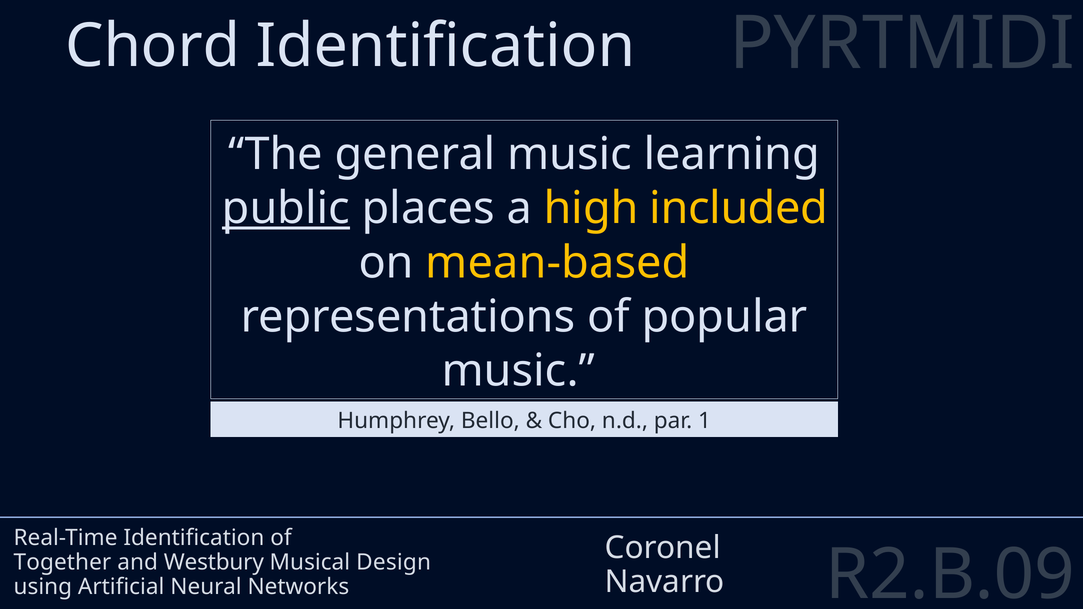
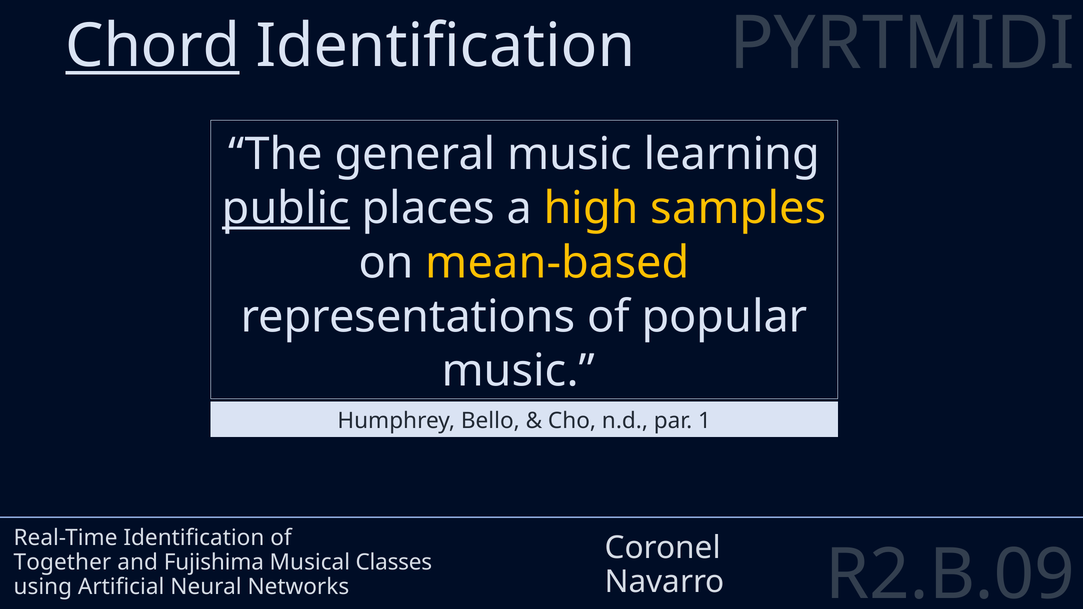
Chord underline: none -> present (153, 46)
included: included -> samples (738, 209)
Westbury: Westbury -> Fujishima (214, 562)
Design: Design -> Classes (394, 562)
